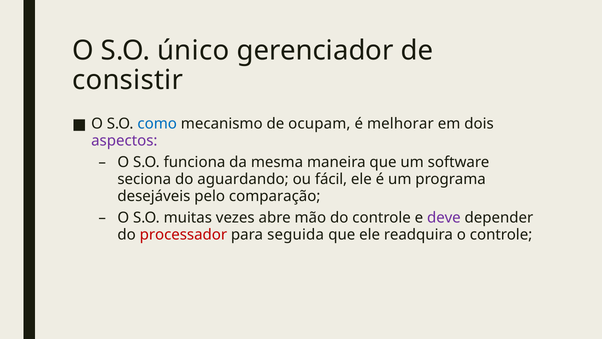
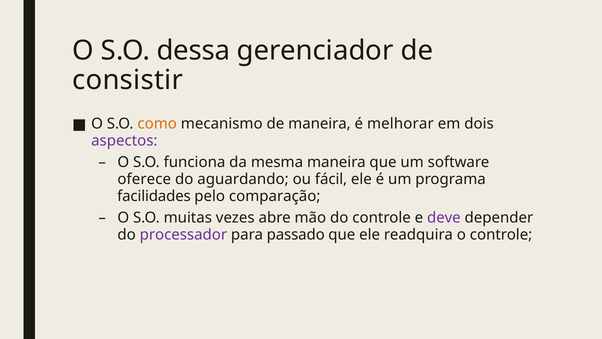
único: único -> dessa (193, 51)
como colour: blue -> orange (157, 124)
de ocupam: ocupam -> maneira (319, 124)
seciona: seciona -> oferece (144, 179)
desejáveis: desejáveis -> facilidades (154, 196)
processador colour: red -> purple (183, 234)
seguida: seguida -> passado (296, 234)
